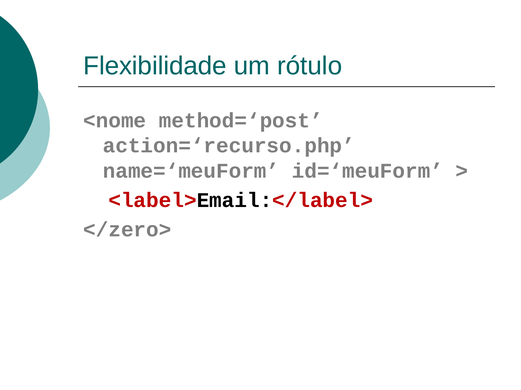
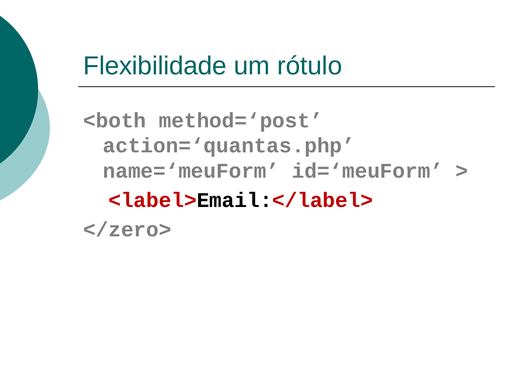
<nome: <nome -> <both (115, 121)
action=‘recurso.php: action=‘recurso.php -> action=‘quantas.php (229, 146)
